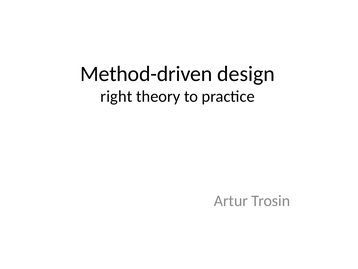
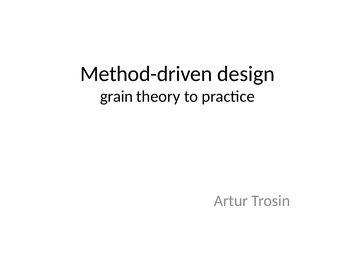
right: right -> grain (117, 96)
